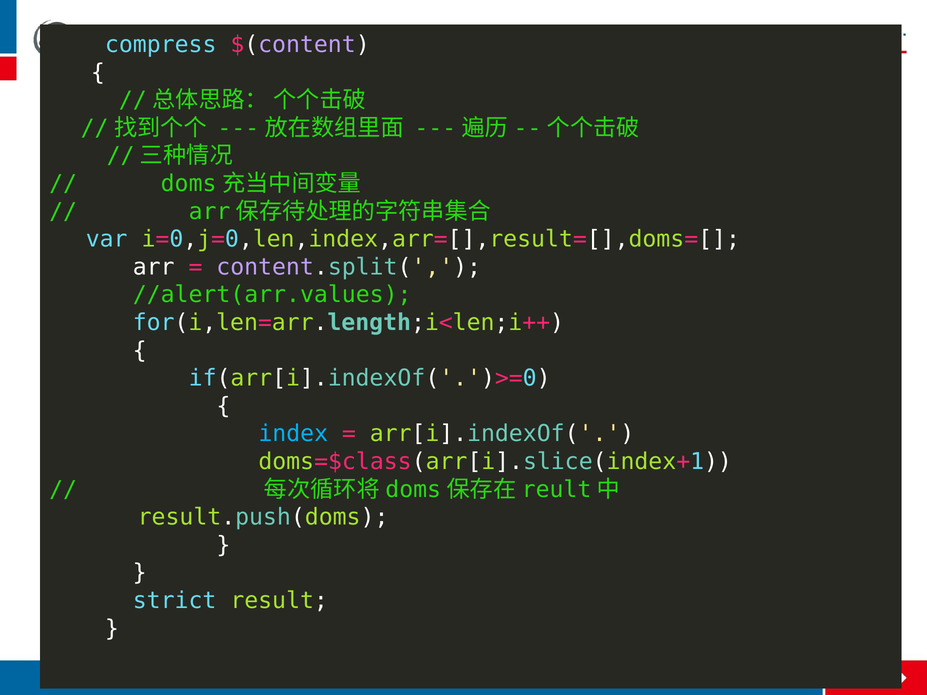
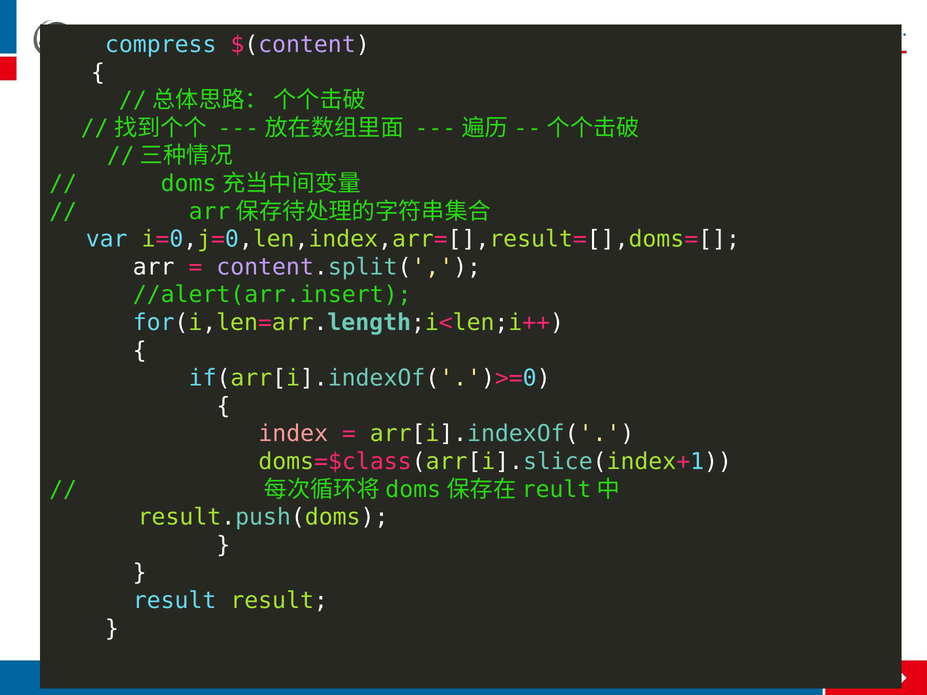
//alert(arr.values: //alert(arr.values -> //alert(arr.insert (272, 295)
index colour: light blue -> pink (293, 434)
strict: strict -> result (175, 601)
